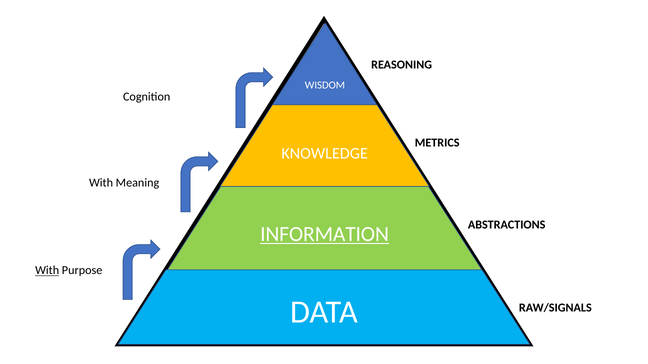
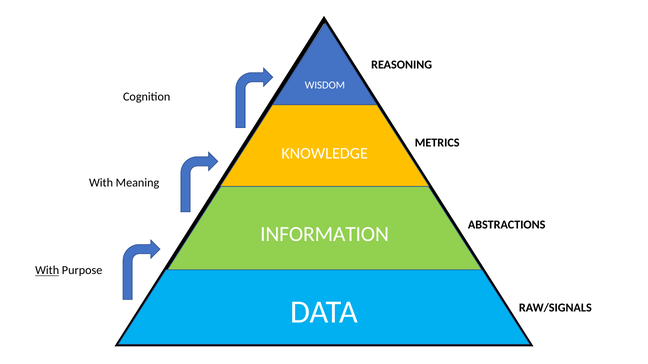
INFORMATION underline: present -> none (325, 235)
